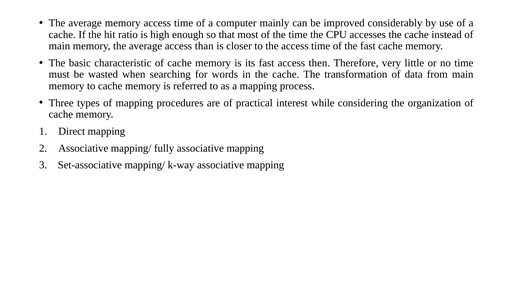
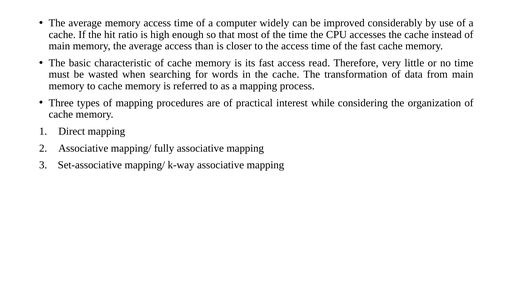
mainly: mainly -> widely (274, 23)
then: then -> read (319, 63)
